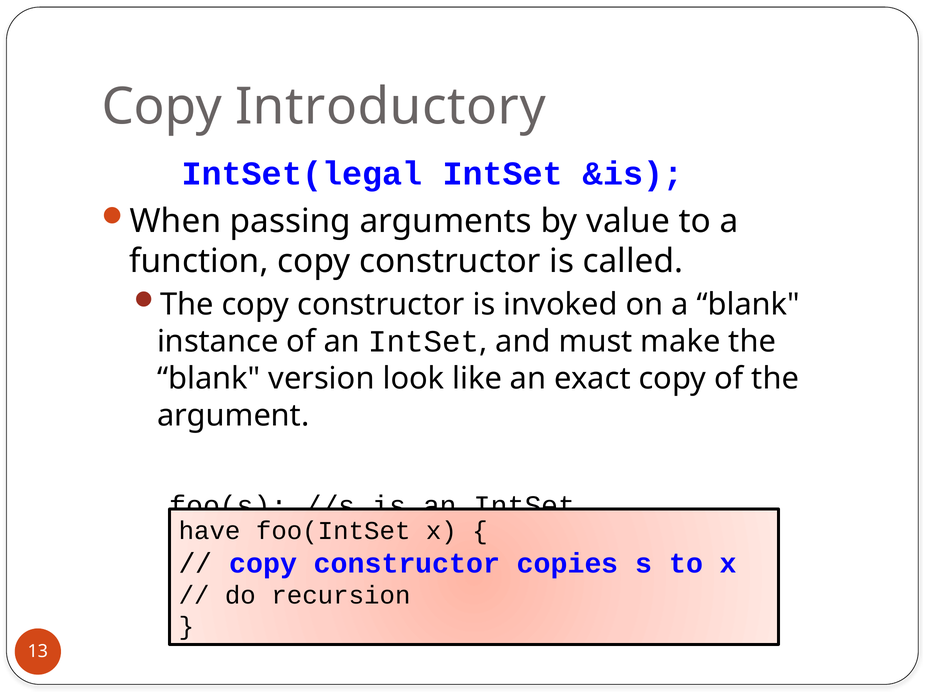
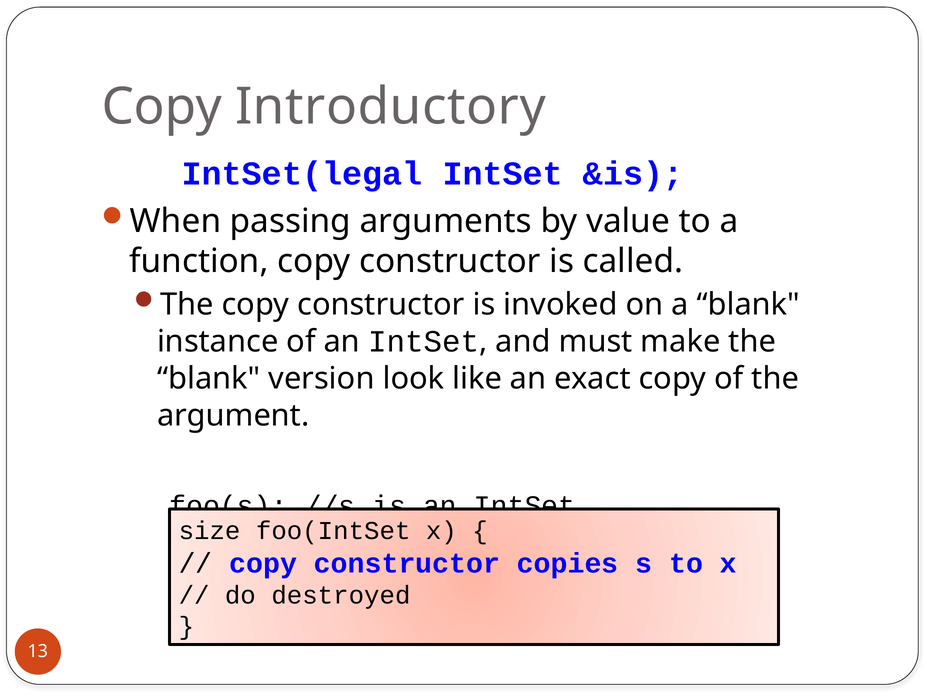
have: have -> size (210, 530)
recursion: recursion -> destroyed (341, 595)
